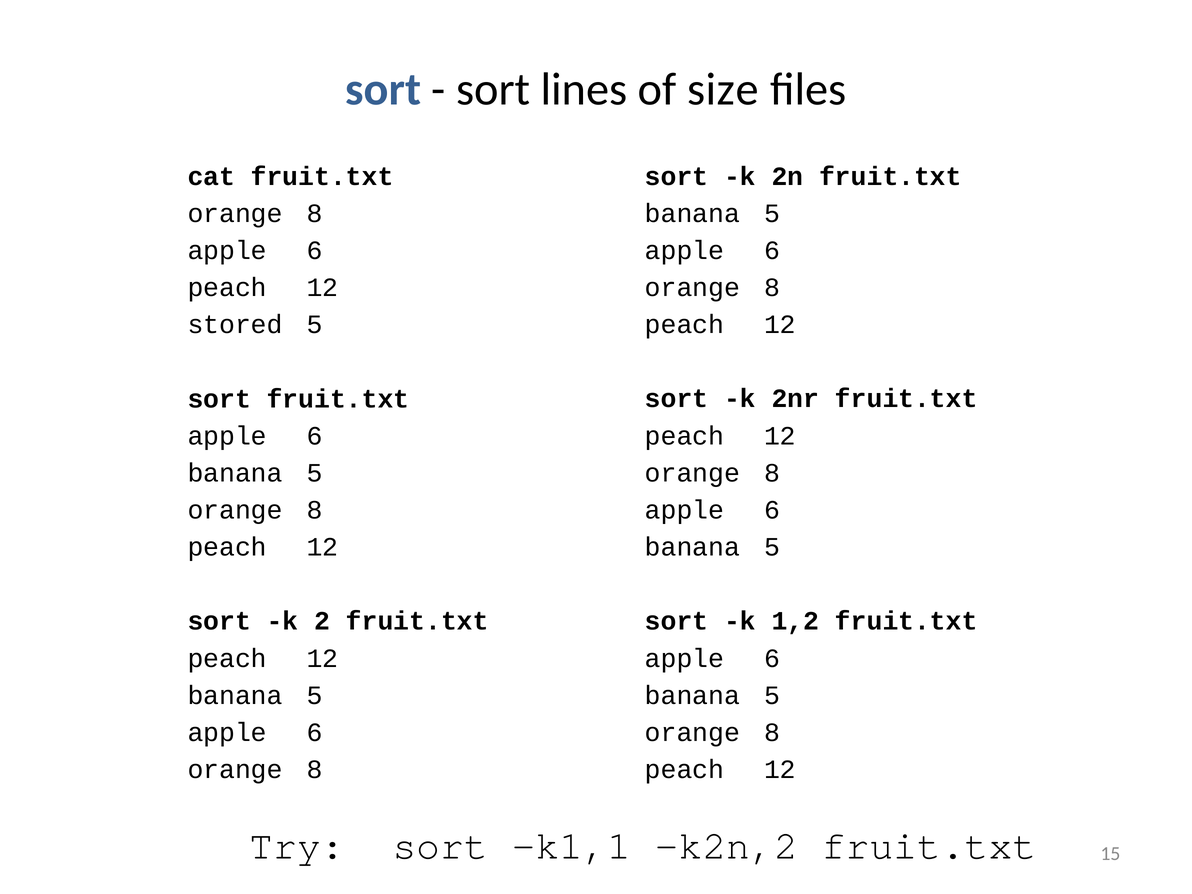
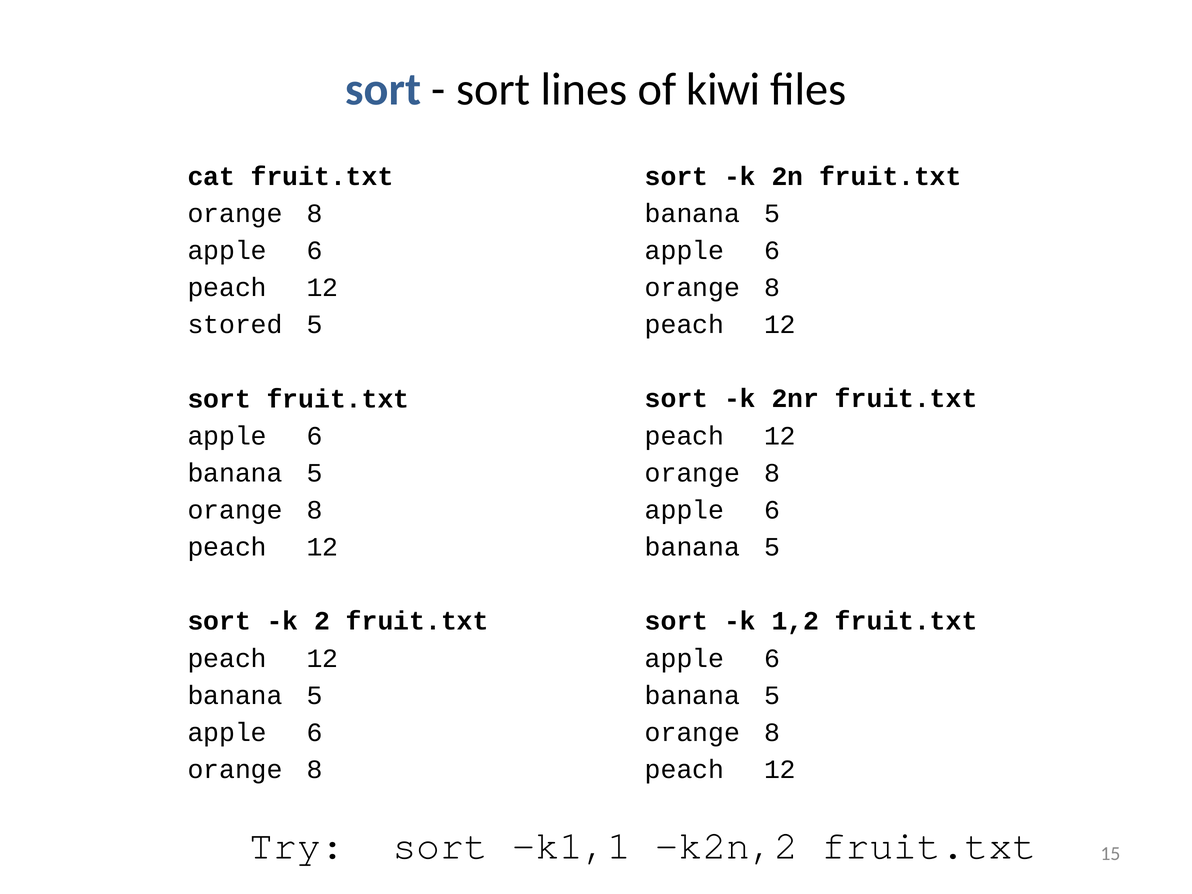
size: size -> kiwi (723, 89)
